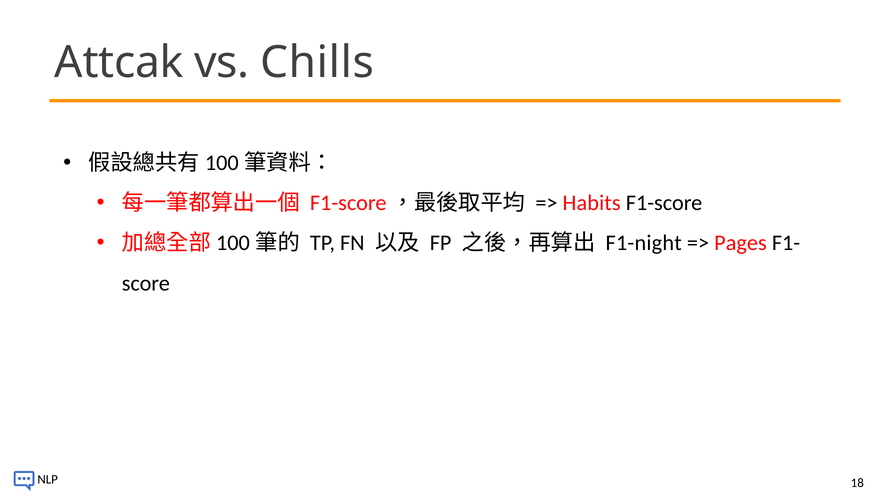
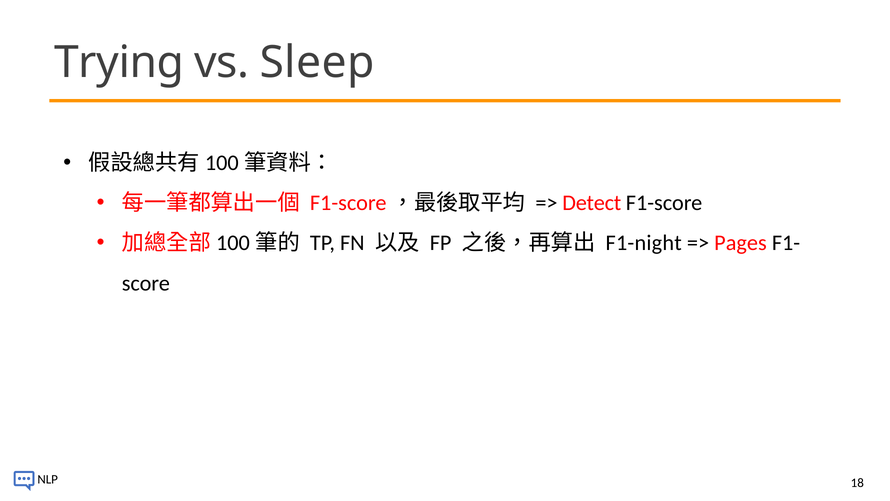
Attcak: Attcak -> Trying (119, 63)
Chills: Chills -> Sleep (317, 63)
Habits: Habits -> Detect (592, 203)
